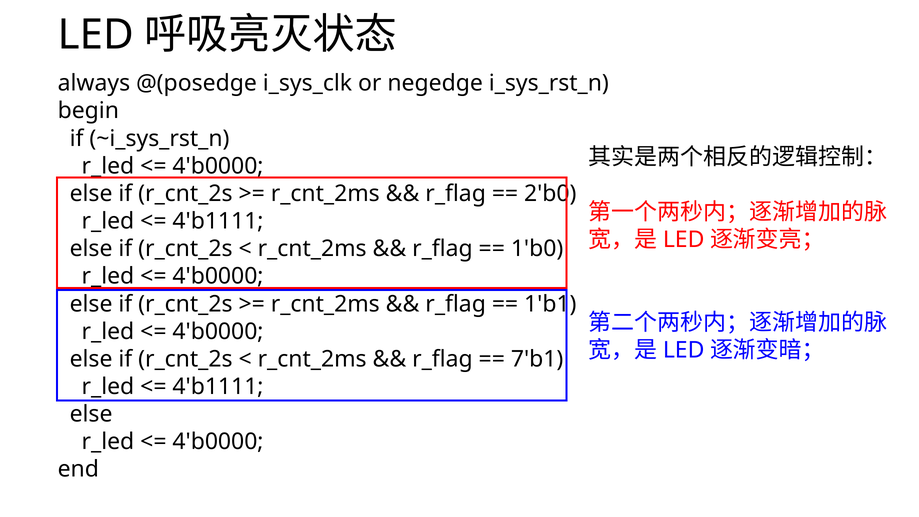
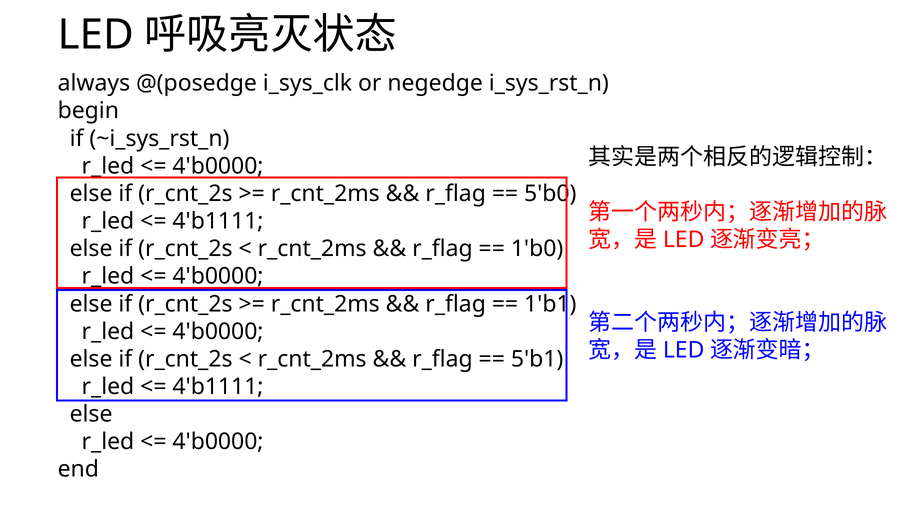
2'b0: 2'b0 -> 5'b0 (550, 194)
7'b1: 7'b1 -> 5'b1 (537, 359)
